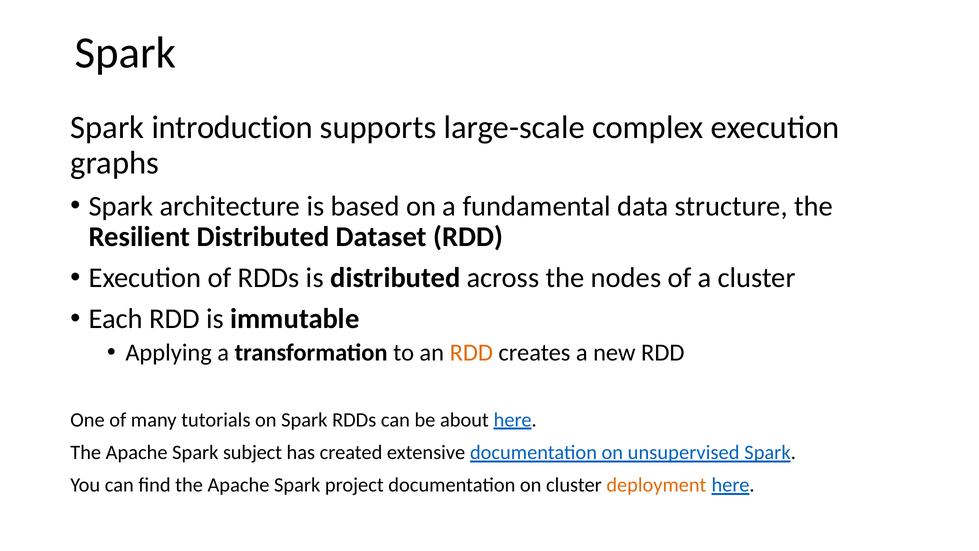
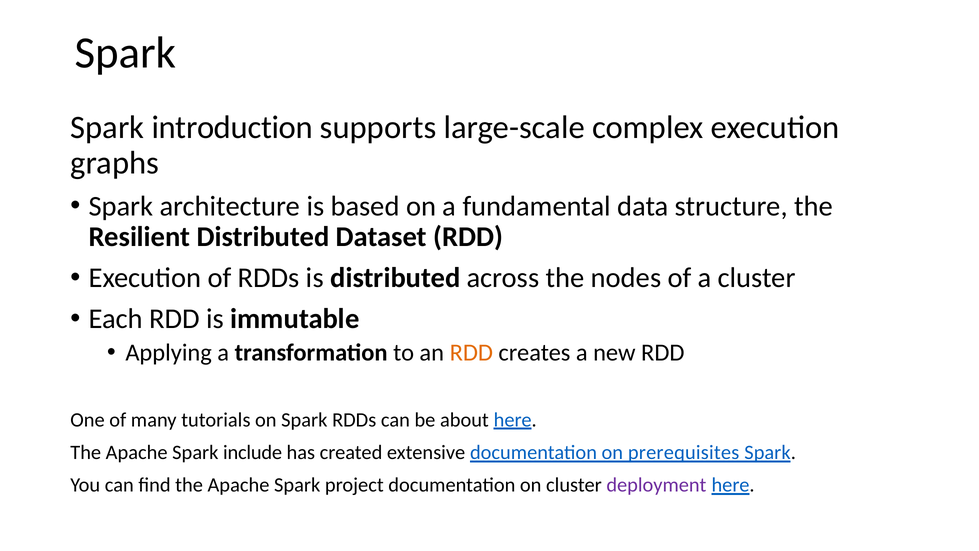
subject: subject -> include (253, 452)
unsupervised: unsupervised -> prerequisites (684, 452)
deployment colour: orange -> purple (656, 485)
